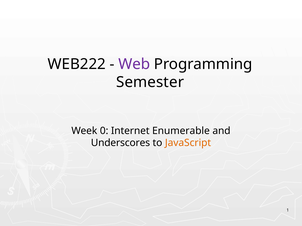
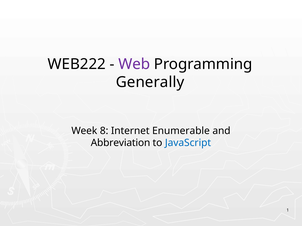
Semester: Semester -> Generally (150, 82)
0: 0 -> 8 (104, 131)
Underscores: Underscores -> Abbreviation (121, 143)
JavaScript colour: orange -> blue (188, 143)
